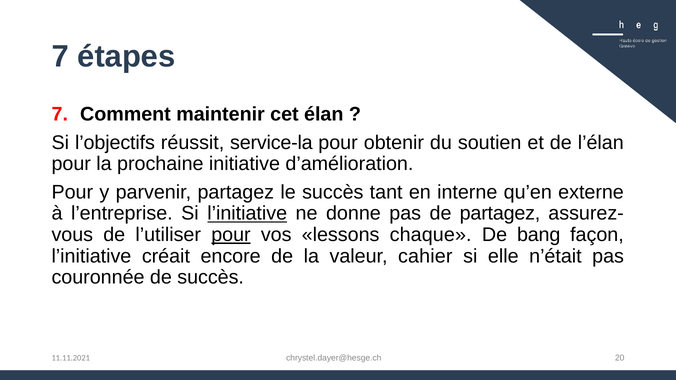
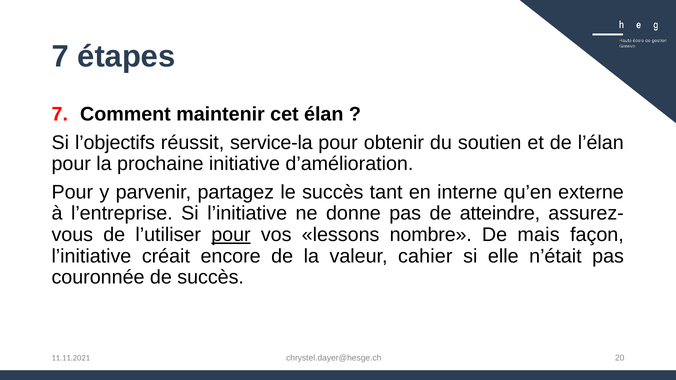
l’initiative underline: present -> none (247, 214)
de partagez: partagez -> atteindre (500, 214)
chaque: chaque -> nombre (431, 235)
bang: bang -> mais (539, 235)
